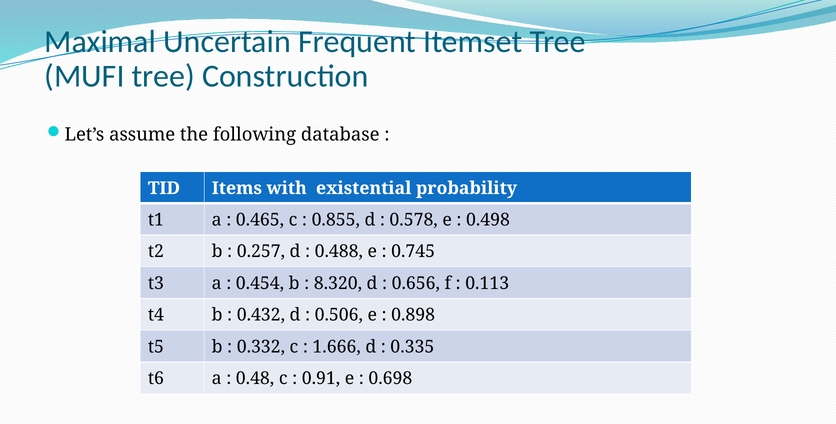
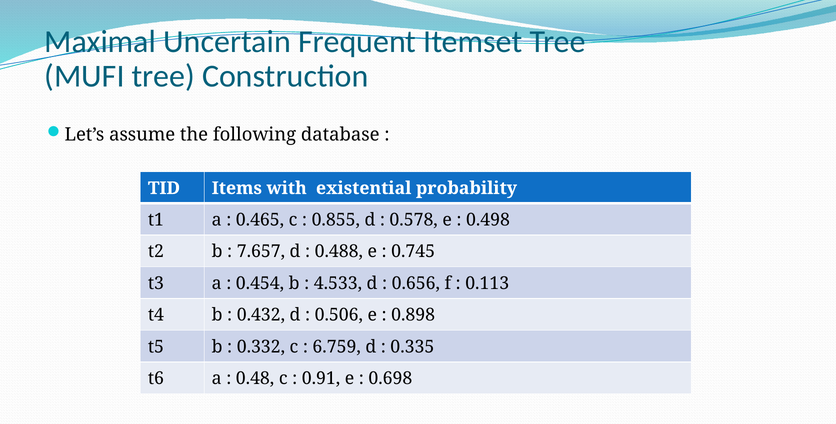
0.257: 0.257 -> 7.657 (261, 252)
8.320: 8.320 -> 4.533 (338, 283)
1.666: 1.666 -> 6.759 (337, 347)
